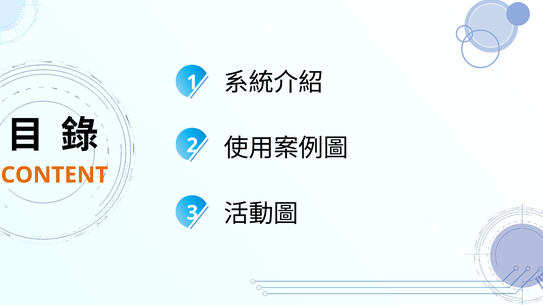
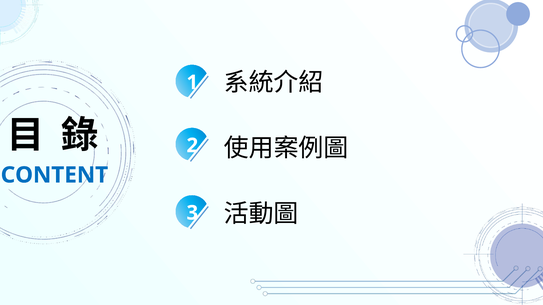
CONTENT colour: orange -> blue (54, 175)
